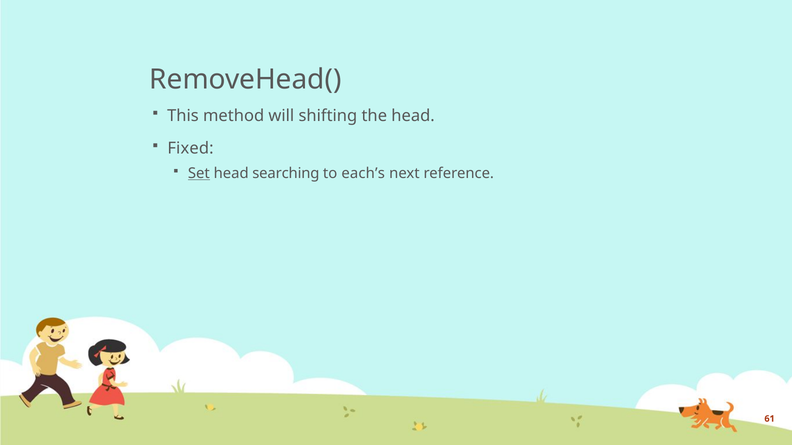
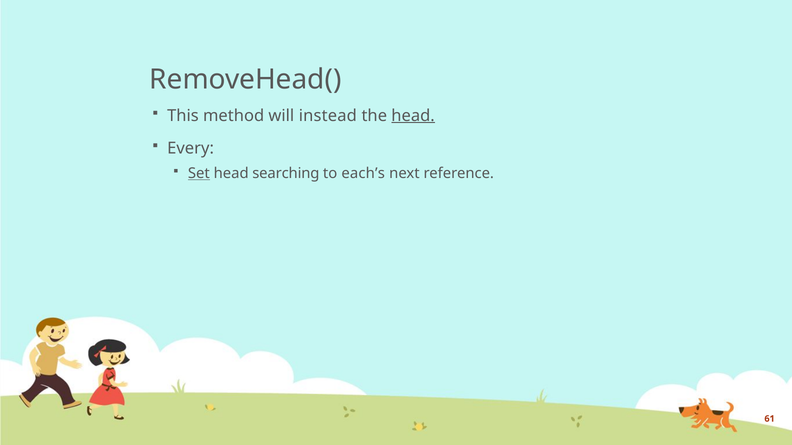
shifting: shifting -> instead (328, 116)
head underline: none -> present (413, 116)
Fixed: Fixed -> Every (191, 148)
